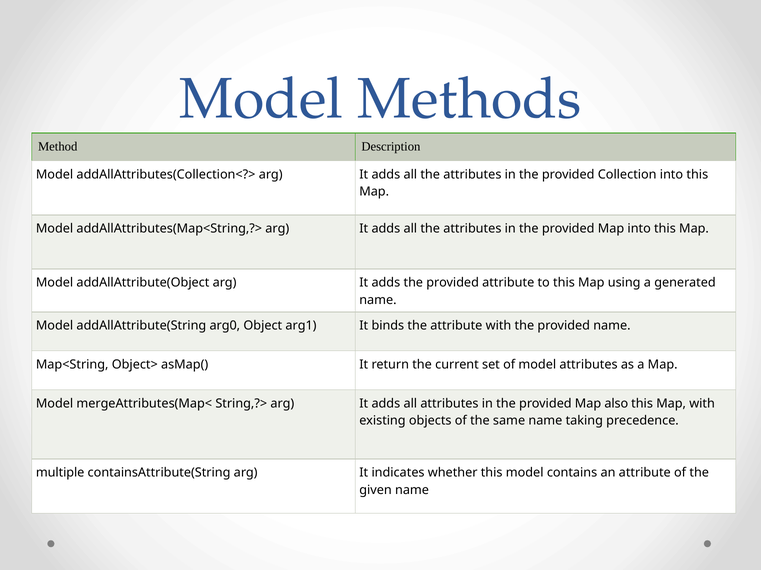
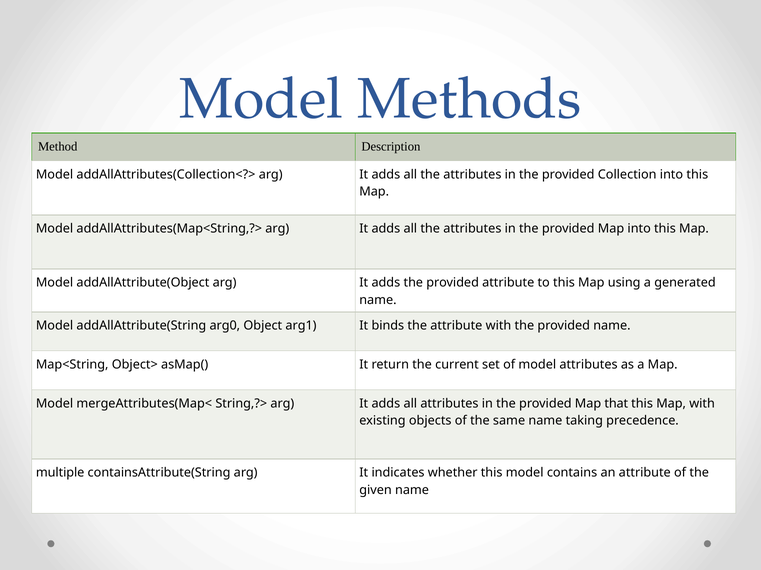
also: also -> that (616, 404)
